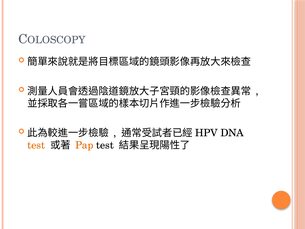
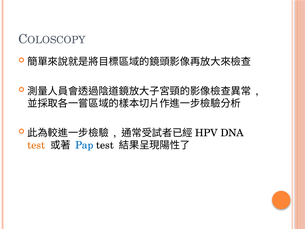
Pap colour: orange -> blue (84, 145)
